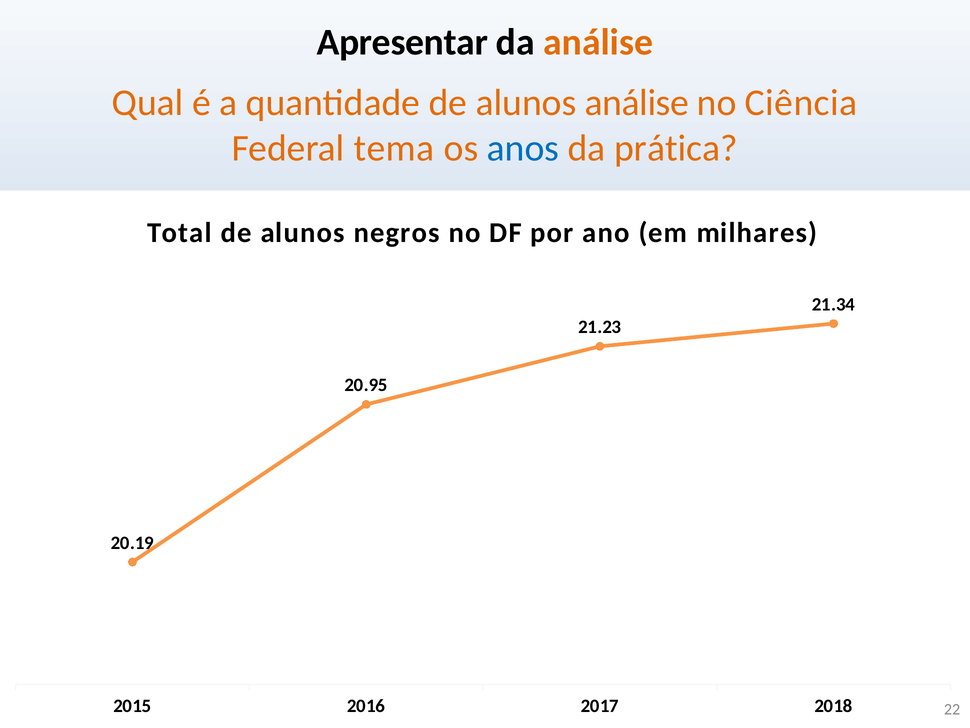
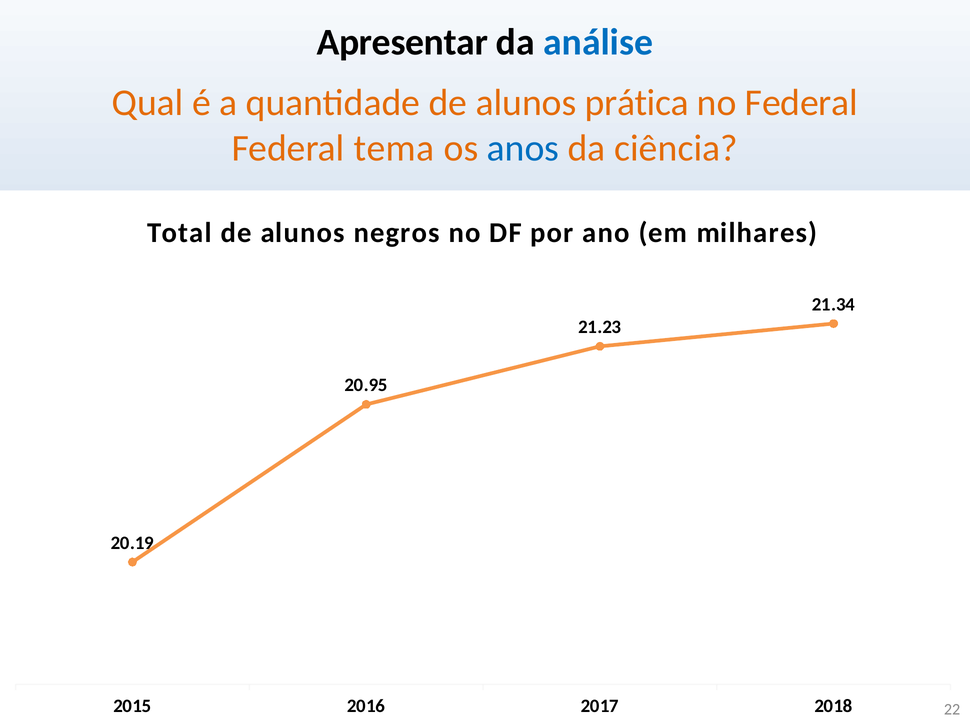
análise colour: orange -> blue (598, 42)
alunos análise: análise -> prática (637, 103)
no Ciência: Ciência -> Federal (801, 103)
prática: prática -> ciência (676, 148)
